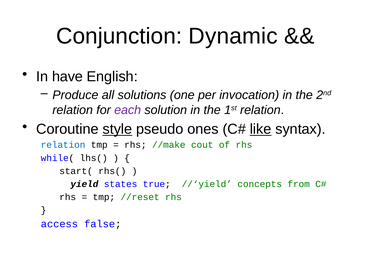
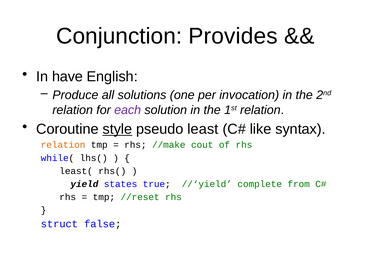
Dynamic: Dynamic -> Provides (233, 36)
ones: ones -> least (203, 129)
like underline: present -> none (261, 129)
relation colour: blue -> orange (63, 145)
start(: start( -> least( (76, 171)
concepts: concepts -> complete (260, 183)
access: access -> struct (59, 223)
